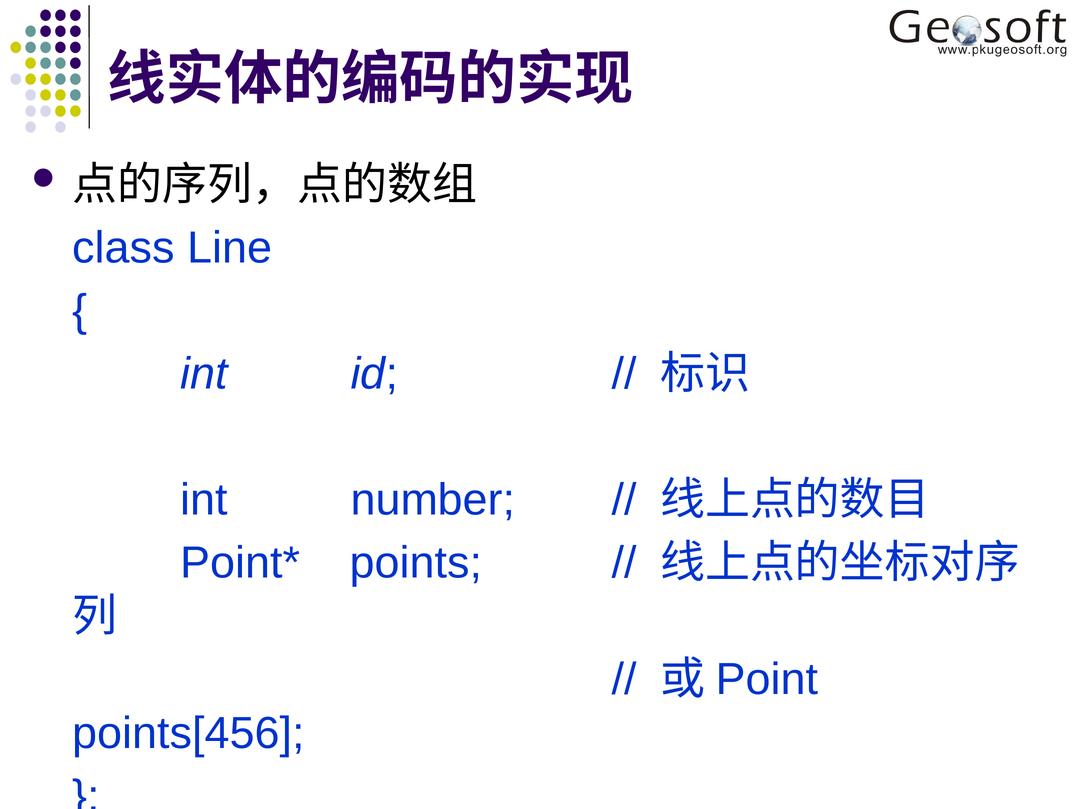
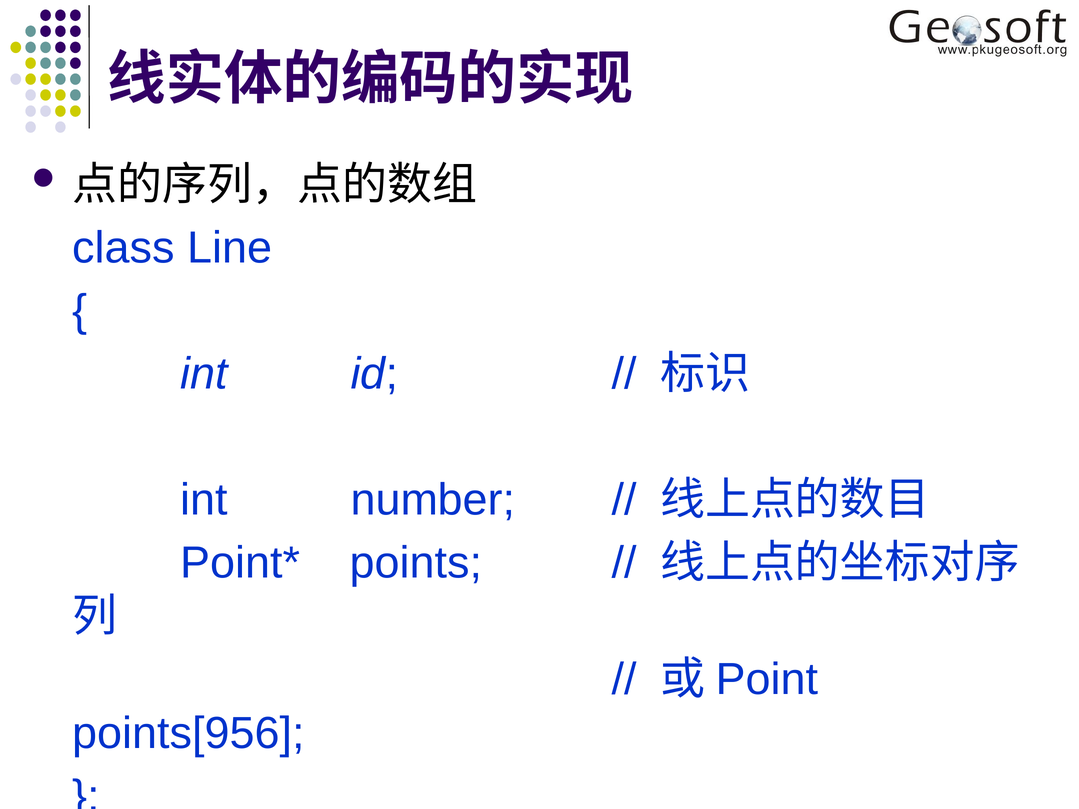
points[456: points[456 -> points[956 (189, 734)
